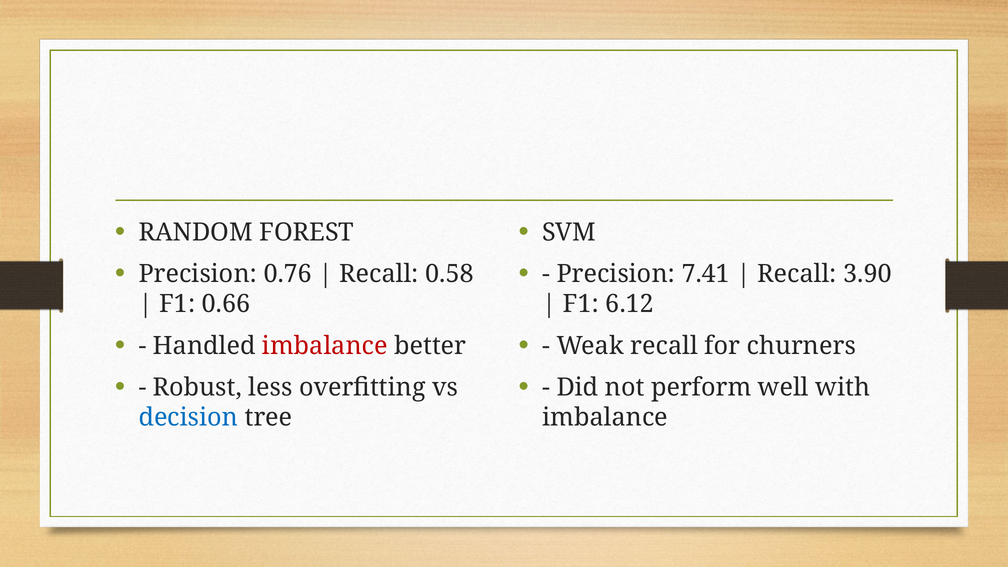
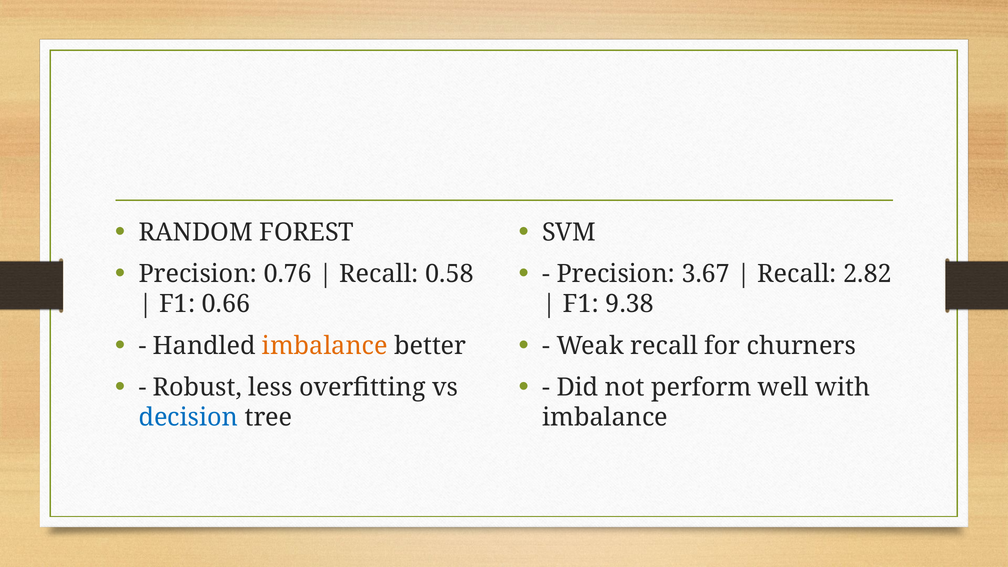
7.41: 7.41 -> 3.67 (706, 274)
3.90: 3.90 -> 2.82 (867, 274)
6.12: 6.12 -> 9.38 (630, 304)
imbalance colour: red -> orange (325, 346)
